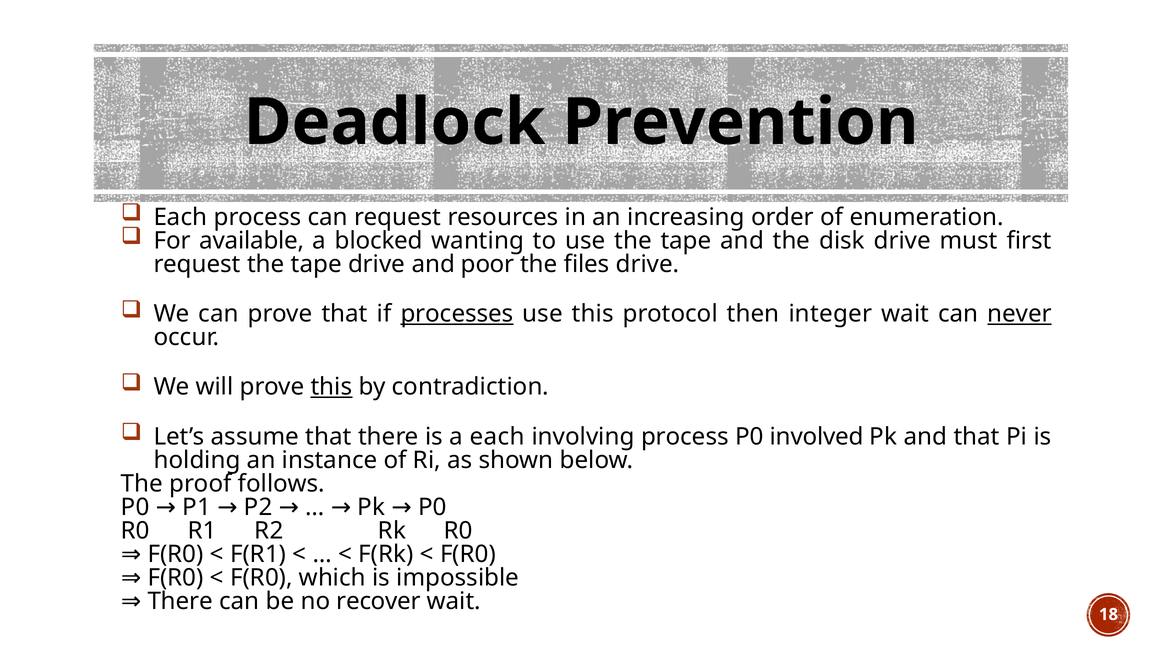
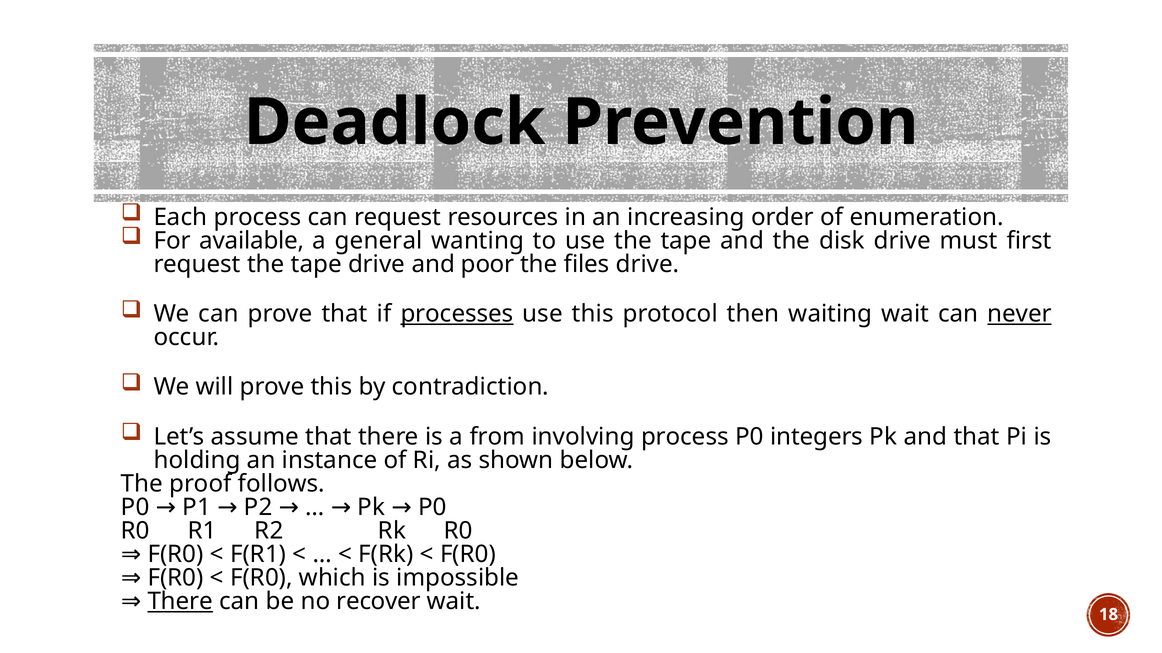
blocked: blocked -> general (379, 241)
integer: integer -> waiting (830, 314)
this underline: present -> none (331, 387)
a each: each -> from (497, 437)
involved: involved -> integers (817, 437)
There underline: none -> present (180, 602)
